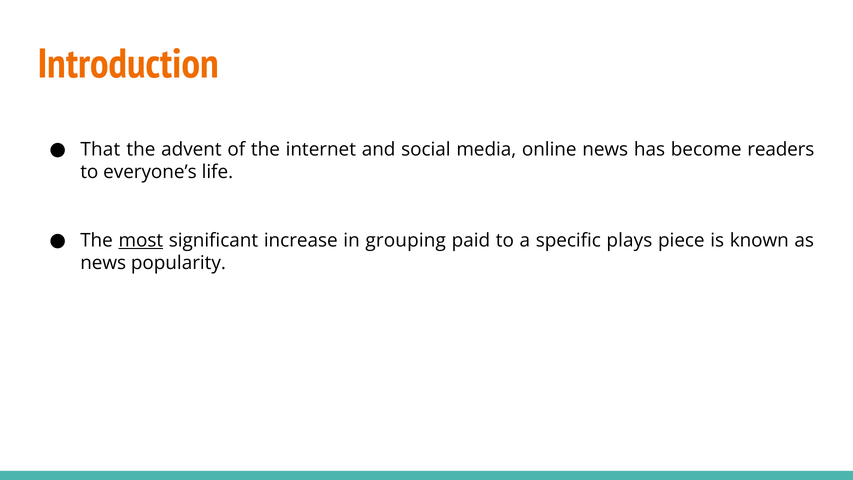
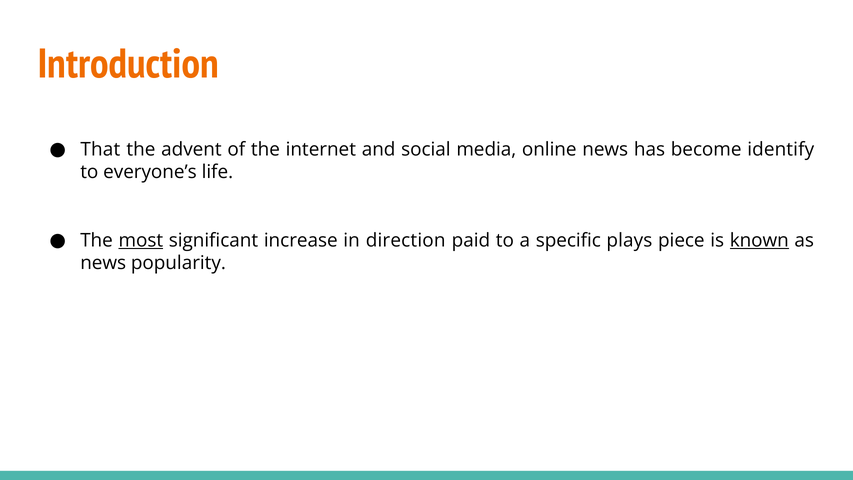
readers: readers -> identify (781, 149)
grouping: grouping -> direction (406, 240)
known underline: none -> present (759, 240)
